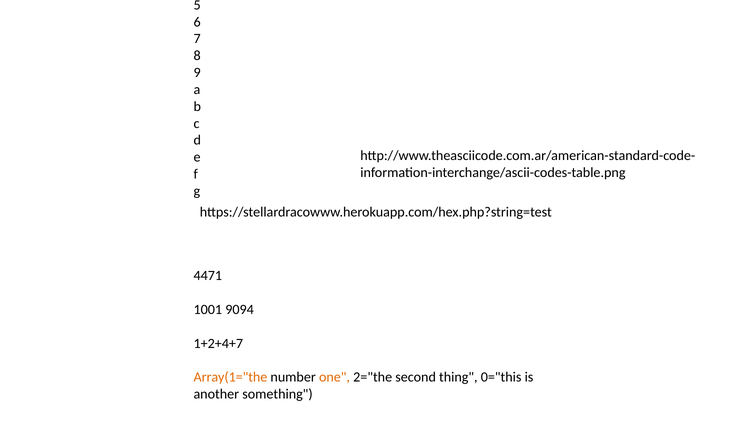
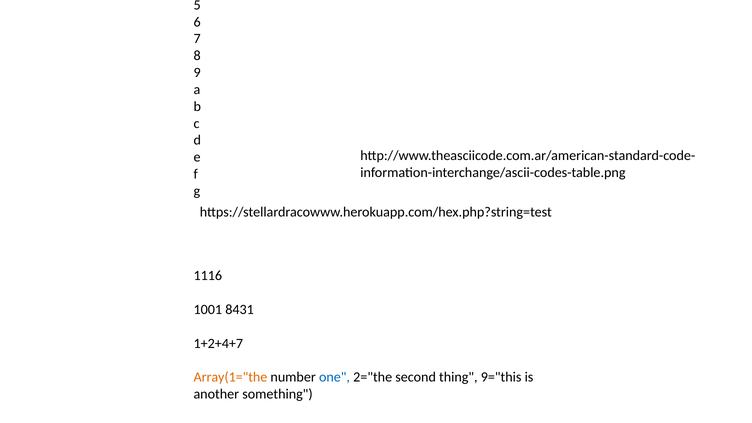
4471: 4471 -> 1116 (208, 276)
9094: 9094 -> 8431 (240, 310)
one colour: orange -> blue (334, 377)
0="this: 0="this -> 9="this (501, 377)
